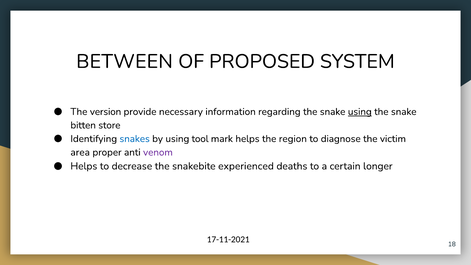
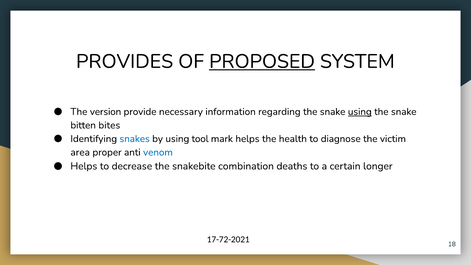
BETWEEN: BETWEEN -> PROVIDES (125, 61)
PROPOSED underline: none -> present (262, 61)
store: store -> bites (109, 125)
region: region -> health (293, 139)
venom colour: purple -> blue (158, 152)
experienced: experienced -> combination (246, 166)
17-11-2021: 17-11-2021 -> 17-72-2021 (228, 239)
